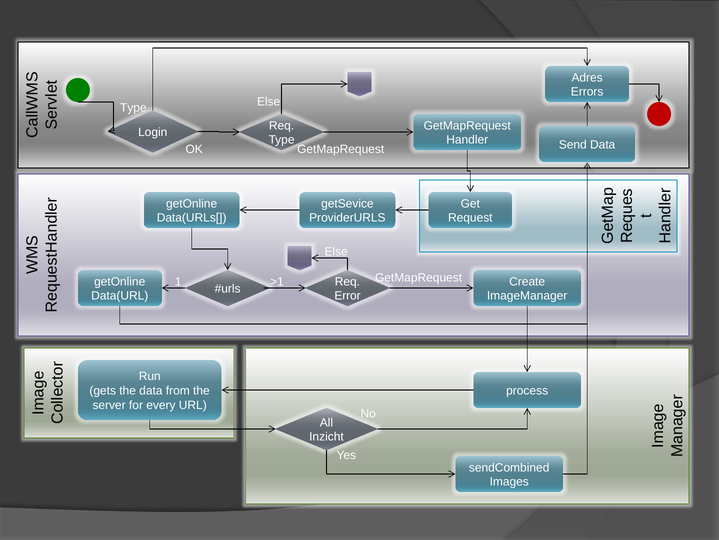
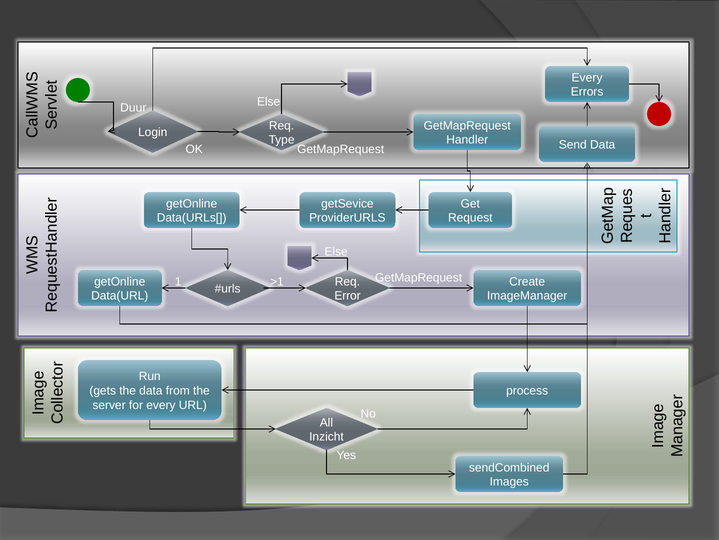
Adres: Adres -> Every (587, 77)
Type: Type -> Duur (133, 107)
